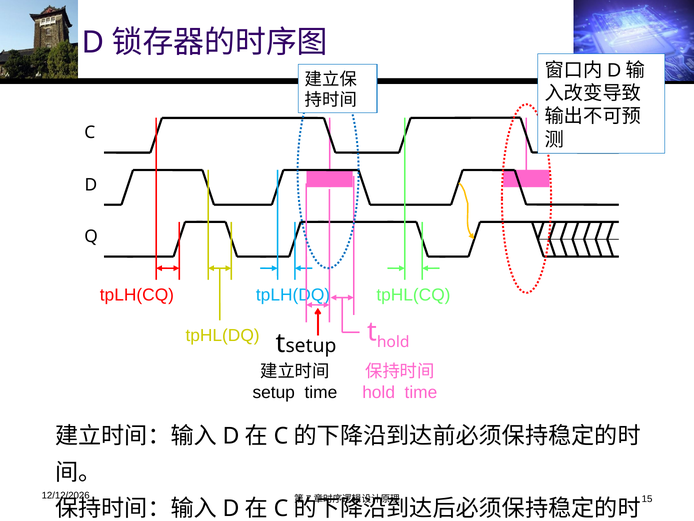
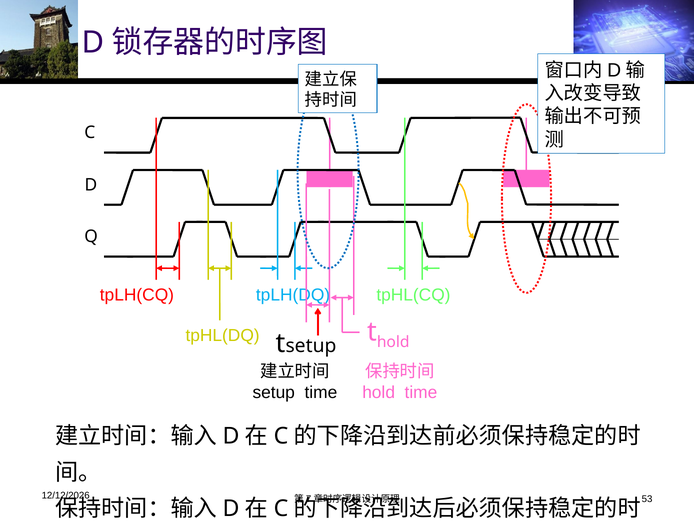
15: 15 -> 53 (647, 498)
